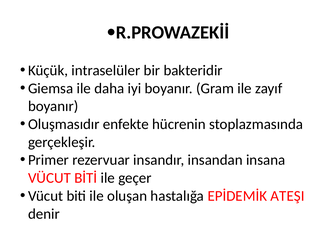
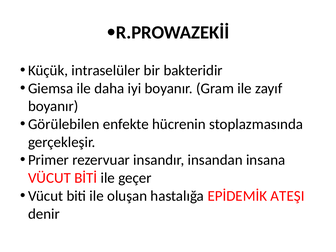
Oluşmasıdır: Oluşmasıdır -> Görülebilen (64, 124)
